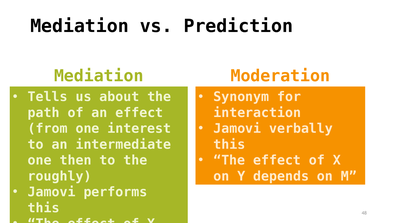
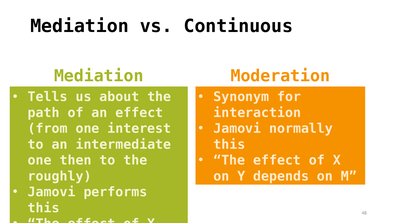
Prediction: Prediction -> Continuous (238, 26)
verbally: verbally -> normally (301, 129)
